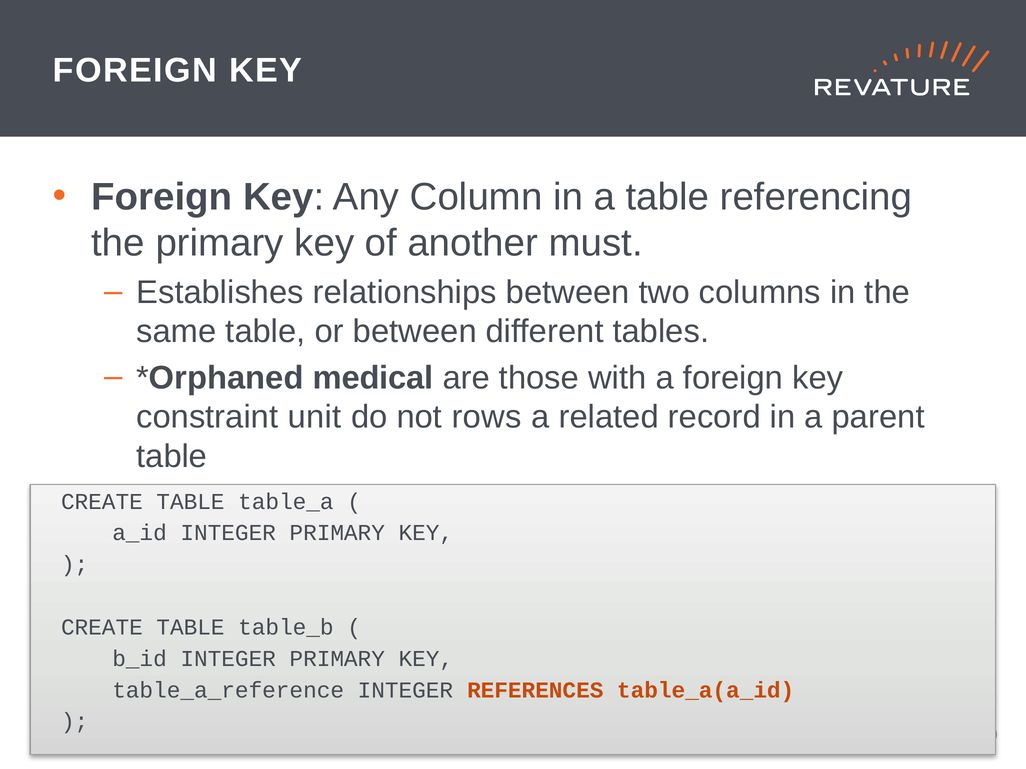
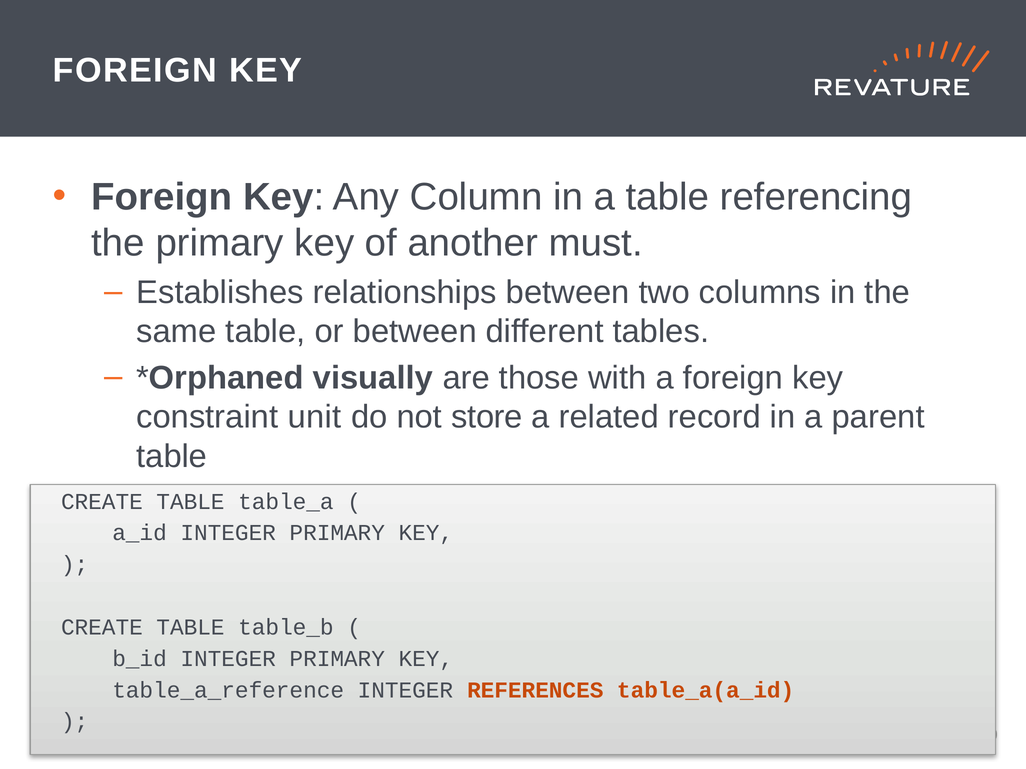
medical: medical -> visually (373, 378)
rows: rows -> store (487, 417)
